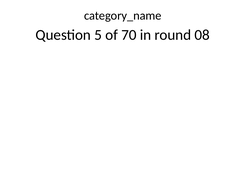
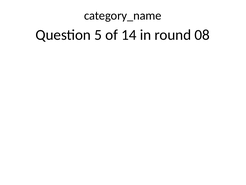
70: 70 -> 14 (129, 35)
